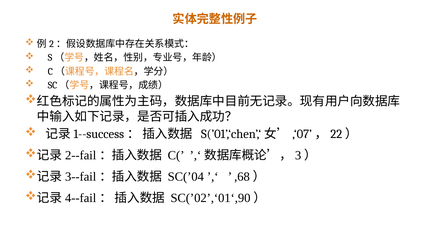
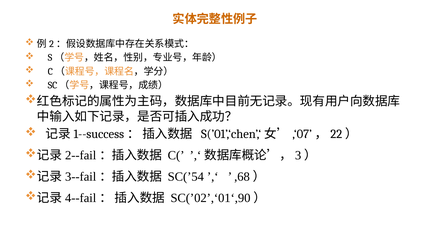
SC(’04: SC(’04 -> SC(’54 (186, 177)
